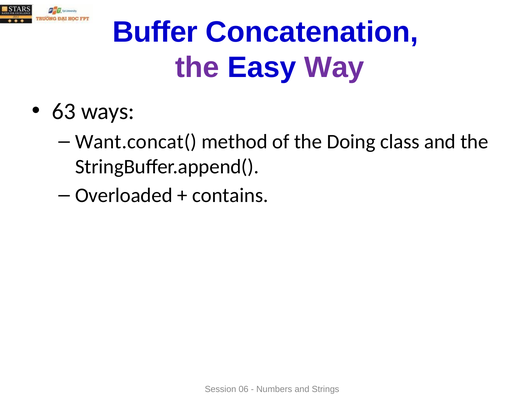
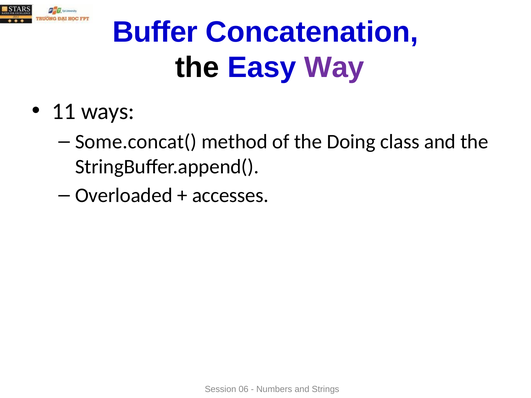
the colour: purple -> black (197, 68)
63: 63 -> 11 (64, 111)
Want.concat(: Want.concat( -> Some.concat( (136, 142)
contains: contains -> accesses (230, 196)
